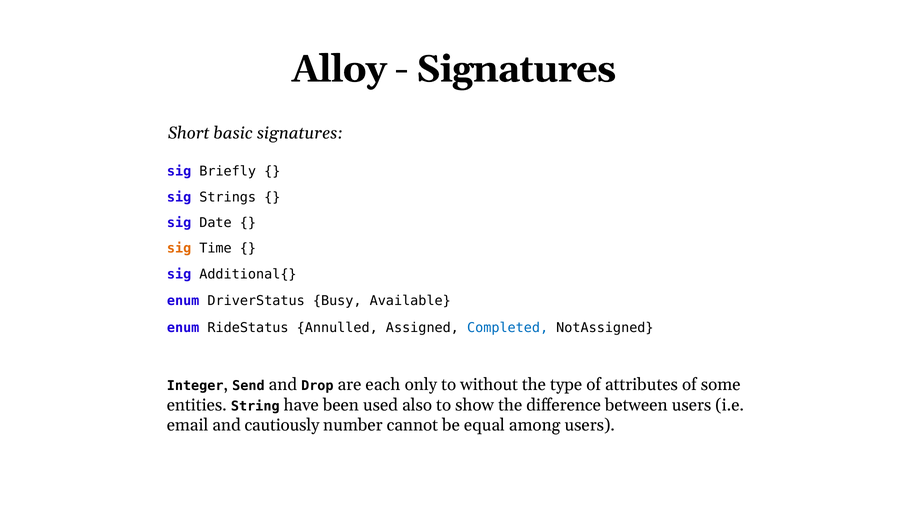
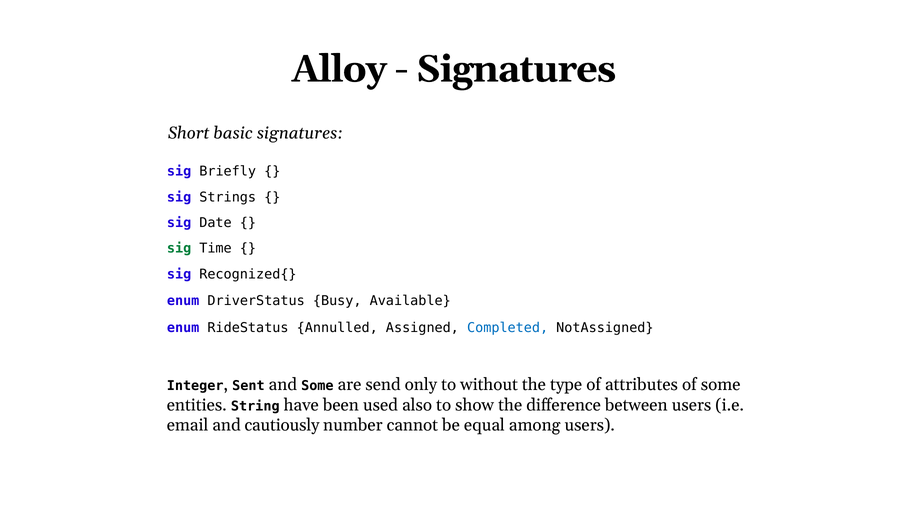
sig colour: orange -> green (179, 249)
Additional{: Additional{ -> Recognized{ (248, 274)
Send: Send -> Sent (248, 386)
and Drop: Drop -> Some (317, 386)
each: each -> send (383, 385)
